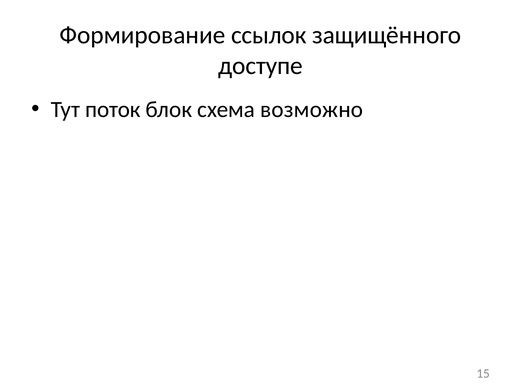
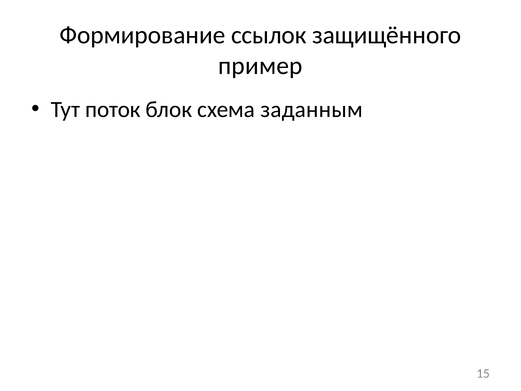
доступе: доступе -> пример (260, 66)
возможно: возможно -> заданным (312, 109)
